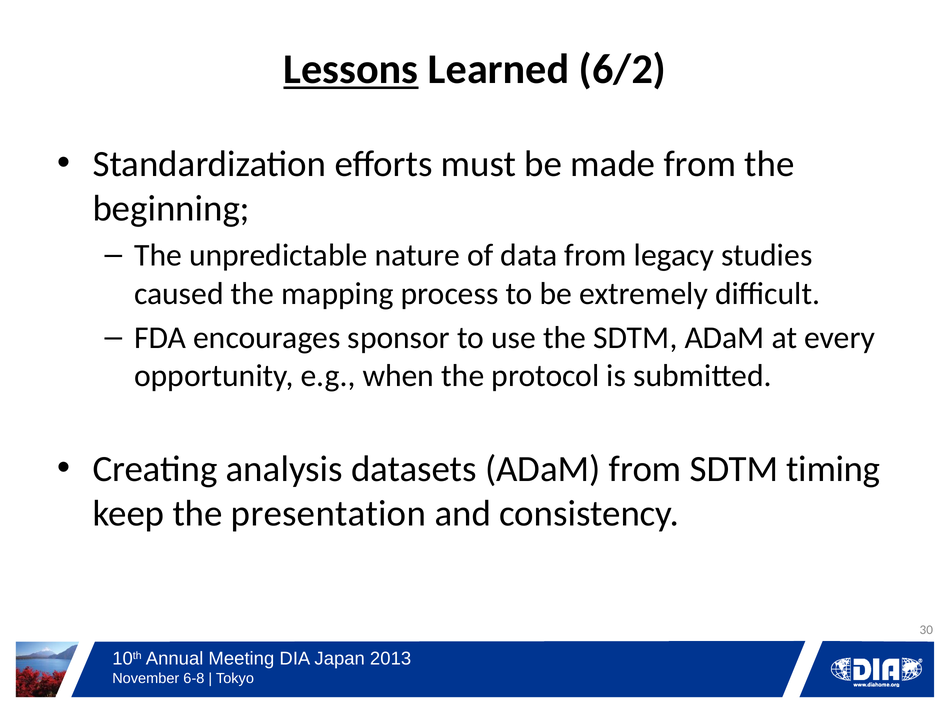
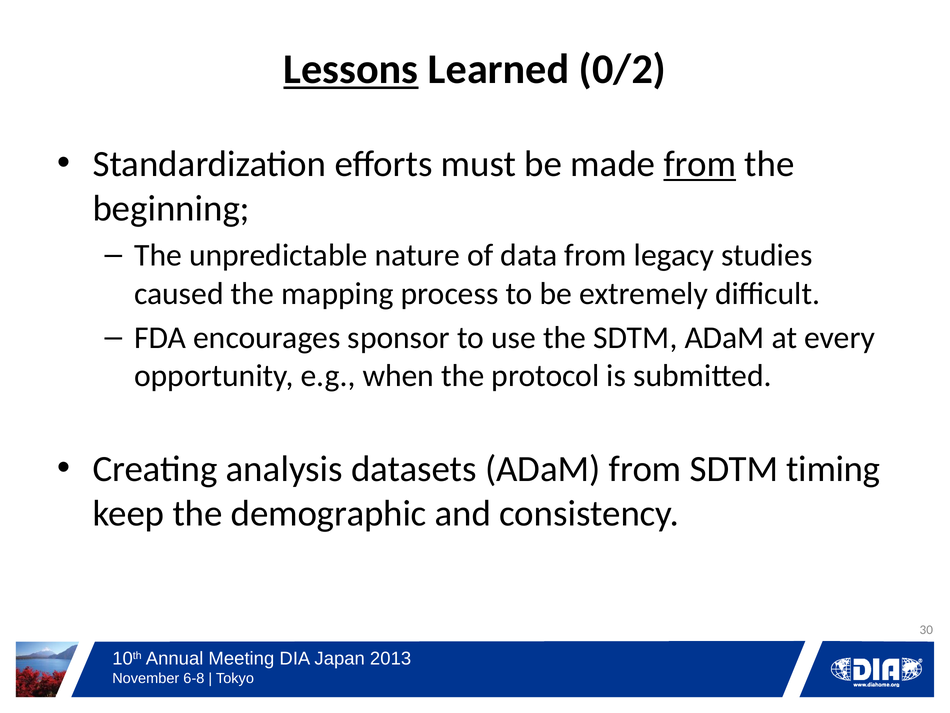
6/2: 6/2 -> 0/2 (623, 69)
from underline: none -> present (700, 164)
presentation: presentation -> demographic (329, 513)
